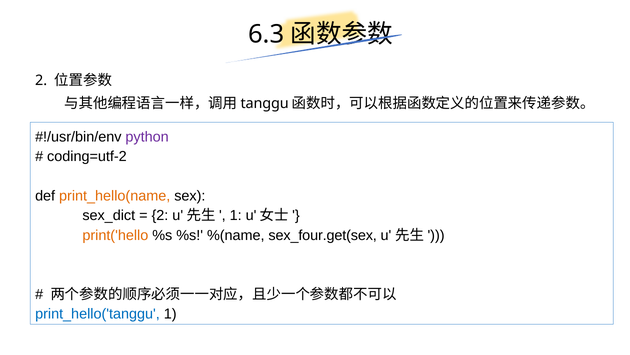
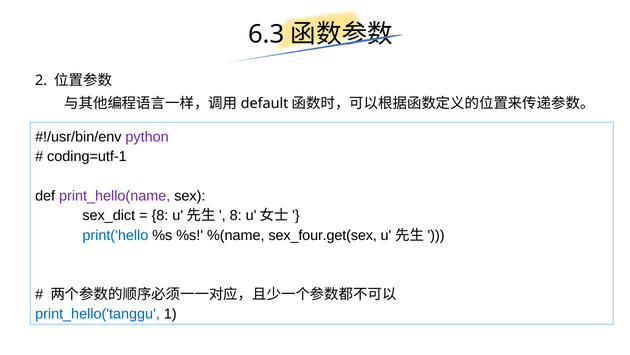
tanggu: tanggu -> default (265, 103)
coding=utf-2: coding=utf-2 -> coding=utf-1 (87, 156)
print_hello(name colour: orange -> purple (115, 196)
2: 2 -> 8 (160, 215)
1: 1 -> 8 (236, 215)
print('hello colour: orange -> blue (115, 235)
